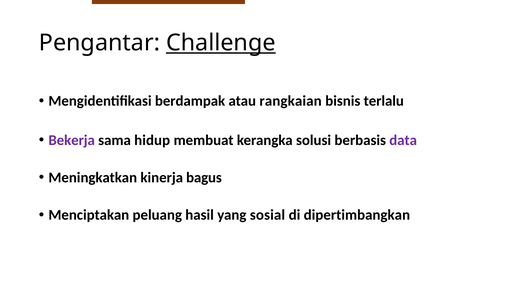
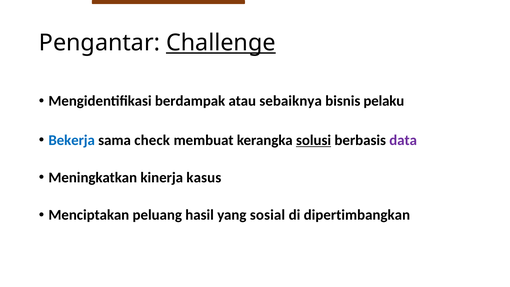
rangkaian: rangkaian -> sebaiknya (291, 101)
terlalu: terlalu -> pelaku (384, 101)
Bekerja colour: purple -> blue (72, 140)
hidup: hidup -> check (152, 140)
solusi underline: none -> present (314, 140)
bagus: bagus -> kasus (204, 178)
